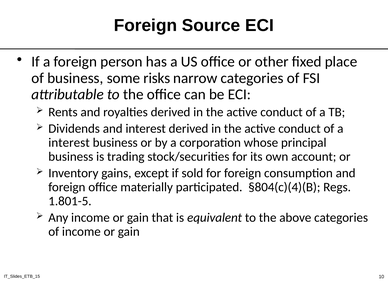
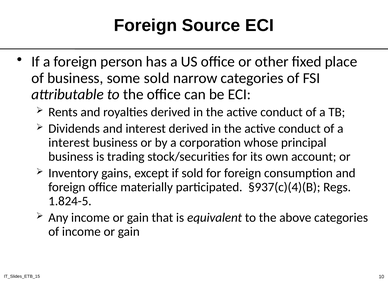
some risks: risks -> sold (157, 78)
§804(c)(4)(B: §804(c)(4)(B -> §937(c)(4)(B (284, 187)
1.801-5: 1.801-5 -> 1.824-5 (70, 201)
